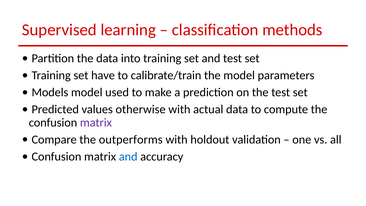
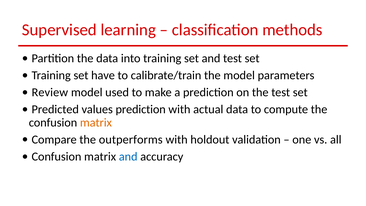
Models: Models -> Review (50, 92)
values otherwise: otherwise -> prediction (141, 109)
matrix colour: purple -> orange (96, 122)
